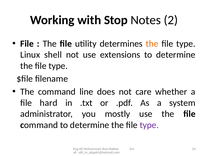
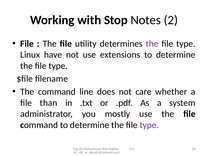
the colour: orange -> purple (152, 44)
shell: shell -> have (53, 55)
hard: hard -> than (49, 103)
